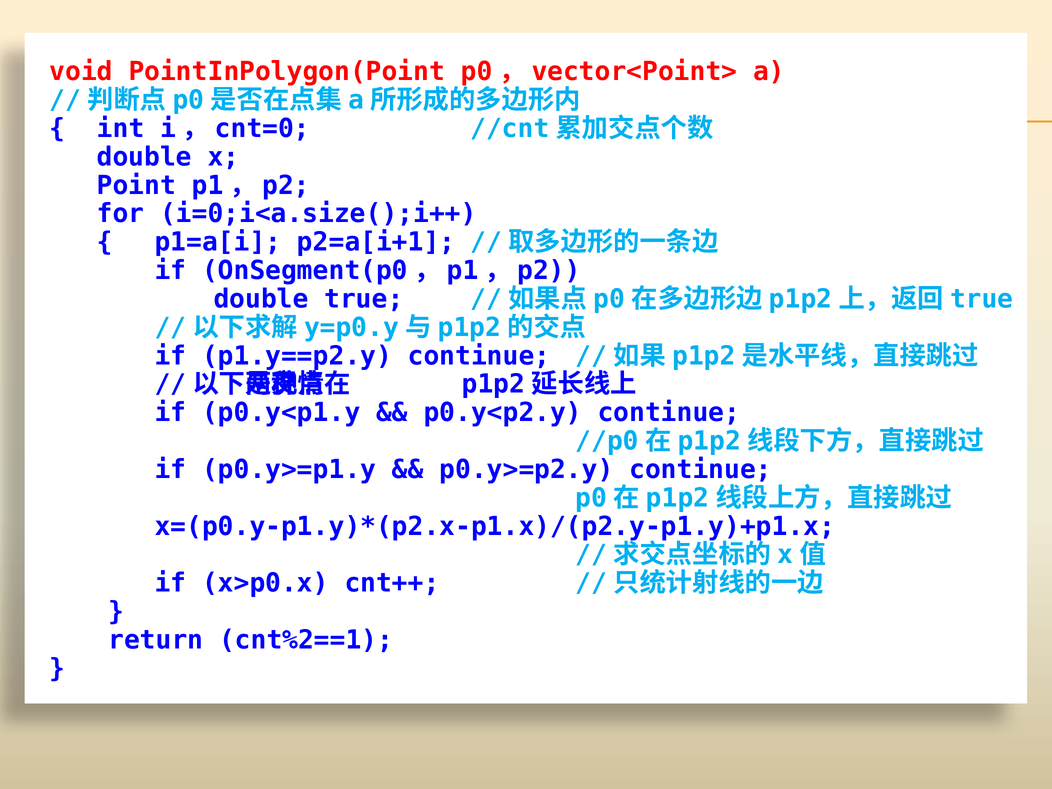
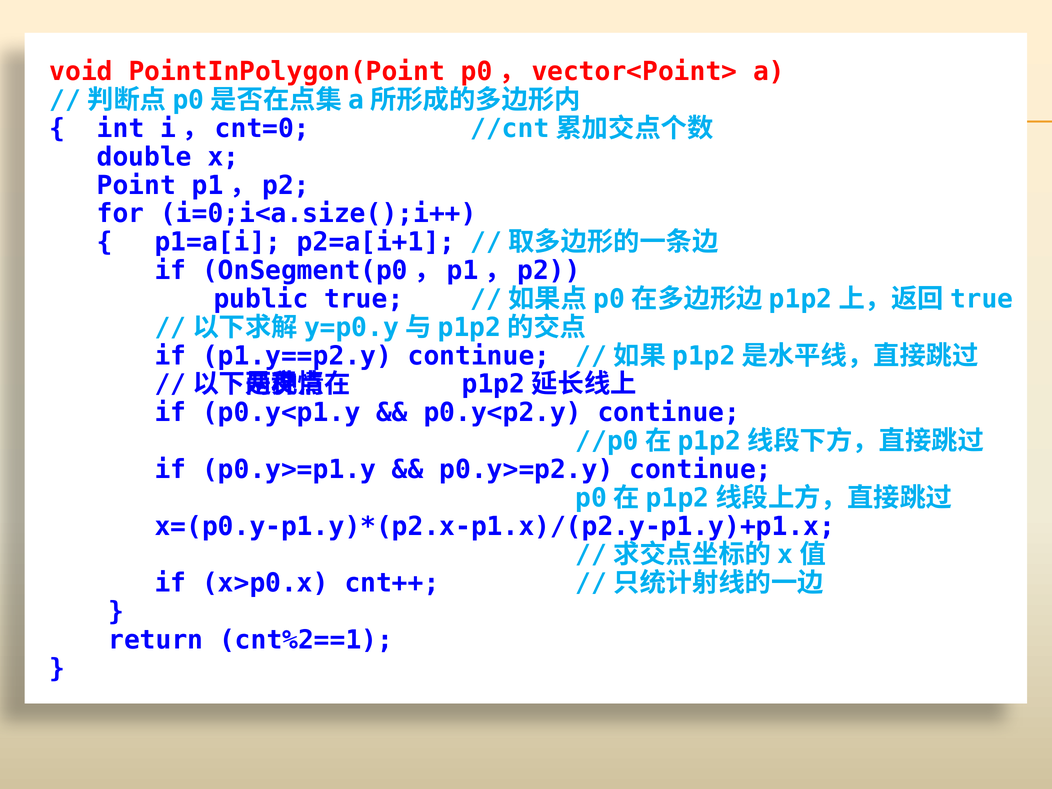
double: double -> public (261, 299)
